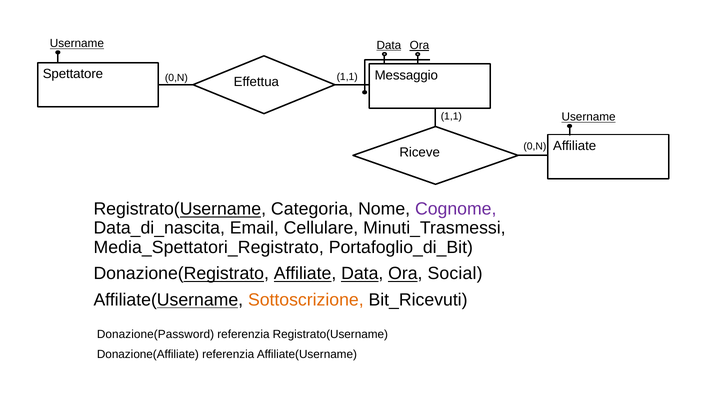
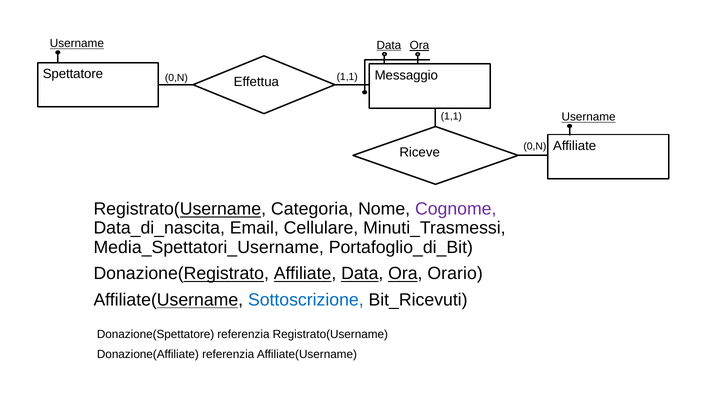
Media_Spettatori_Registrato: Media_Spettatori_Registrato -> Media_Spettatori_Username (209, 247)
Social: Social -> Orario (455, 274)
Sottoscrizione colour: orange -> blue (306, 300)
Donazione(Password: Donazione(Password -> Donazione(Spettatore (156, 334)
